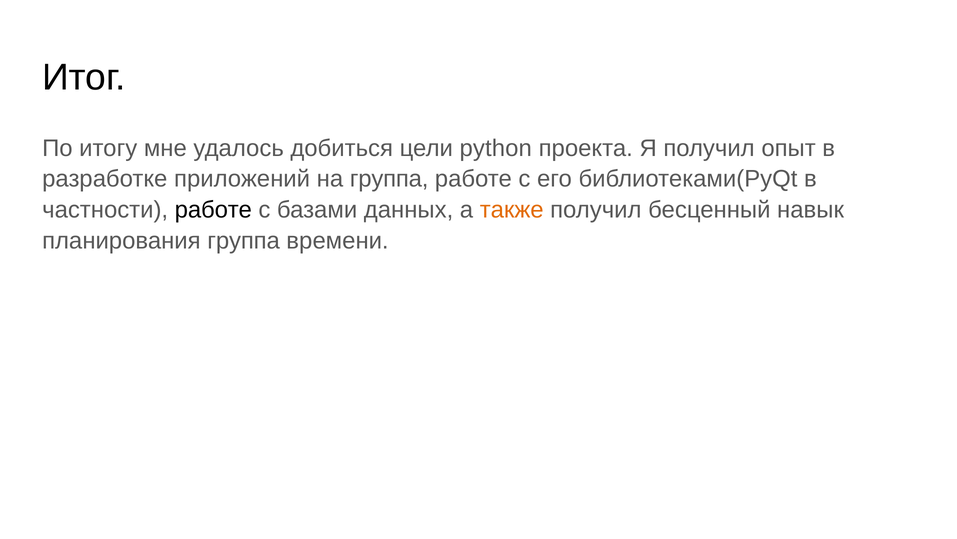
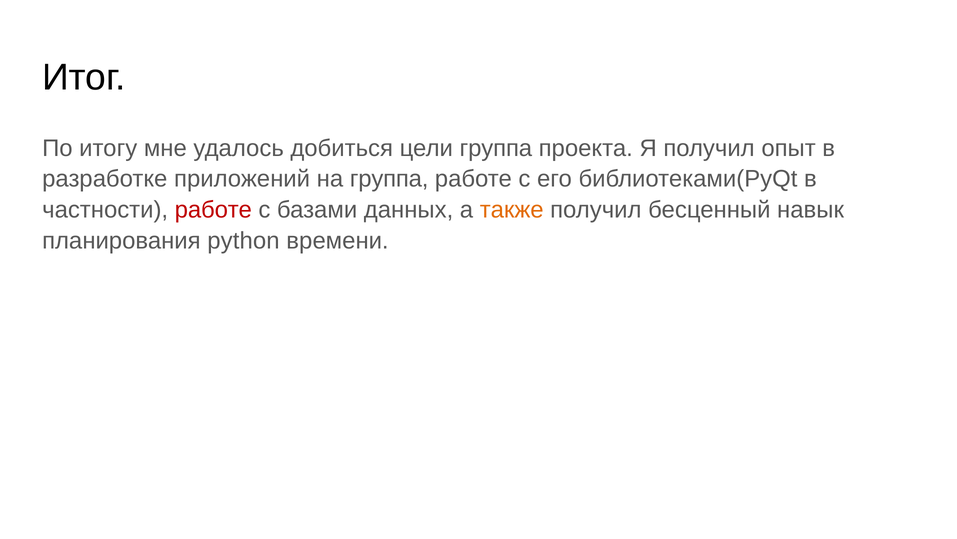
цели python: python -> группа (496, 148)
работе colour: black -> red (213, 210)
планирования группа: группа -> python (243, 240)
